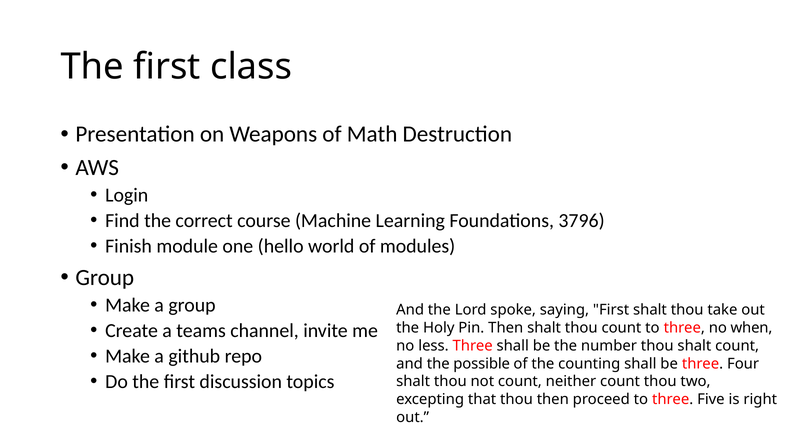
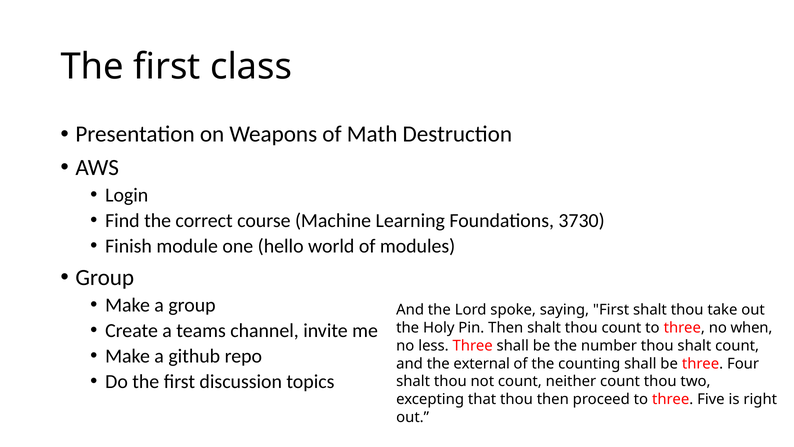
3796: 3796 -> 3730 (582, 220)
possible: possible -> external (482, 363)
